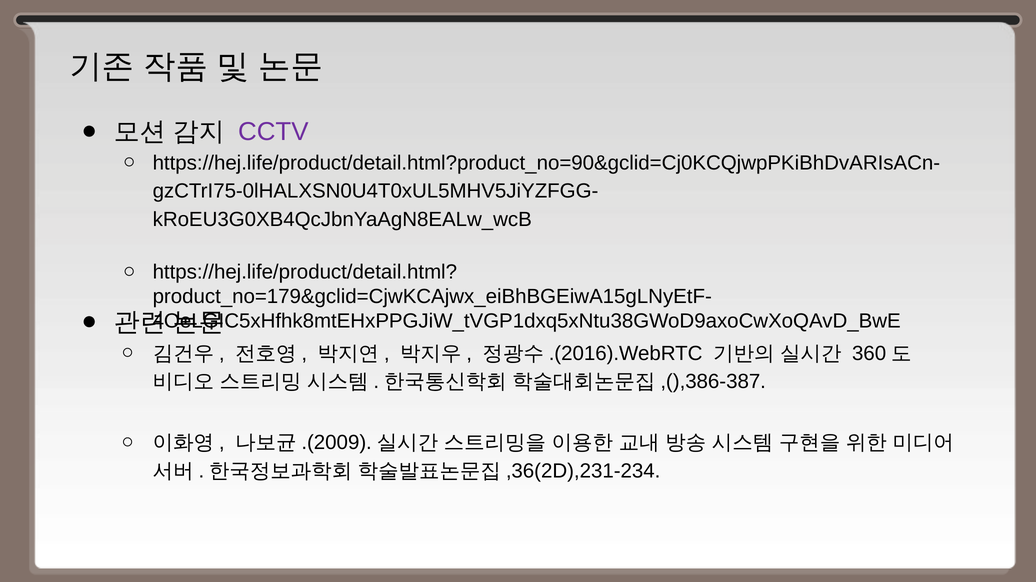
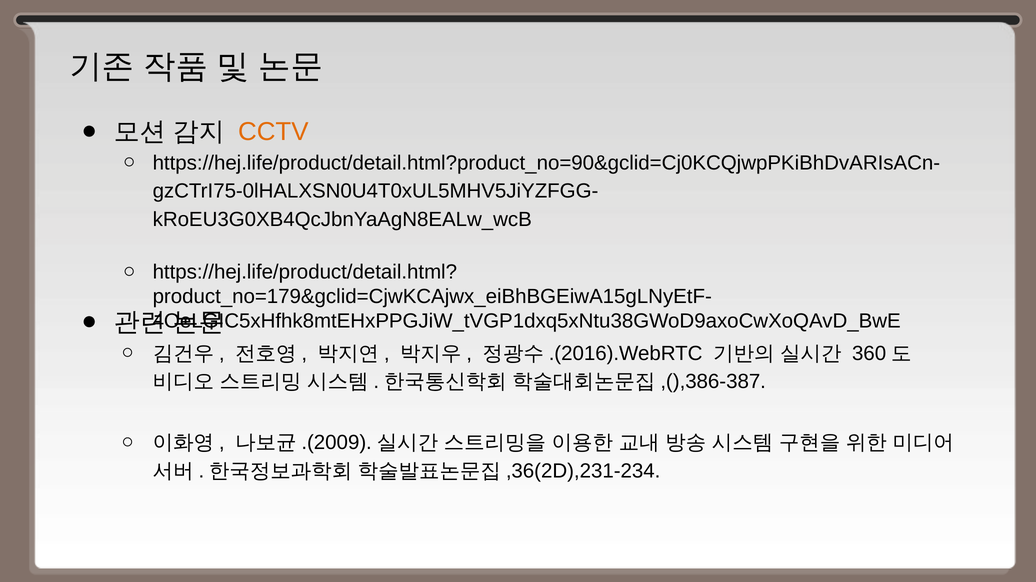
CCTV colour: purple -> orange (273, 132)
